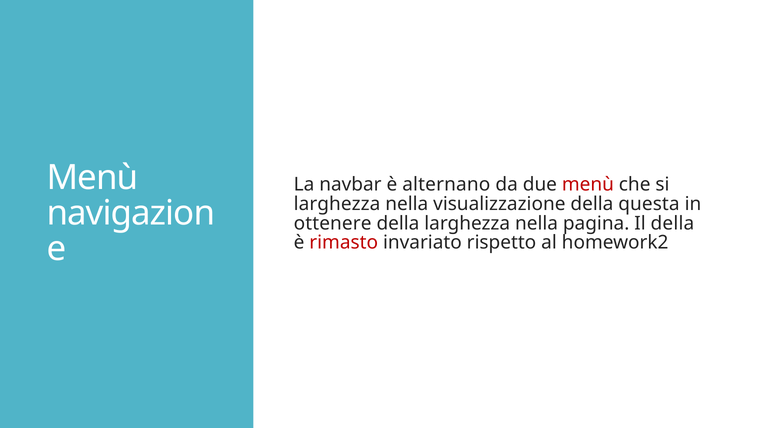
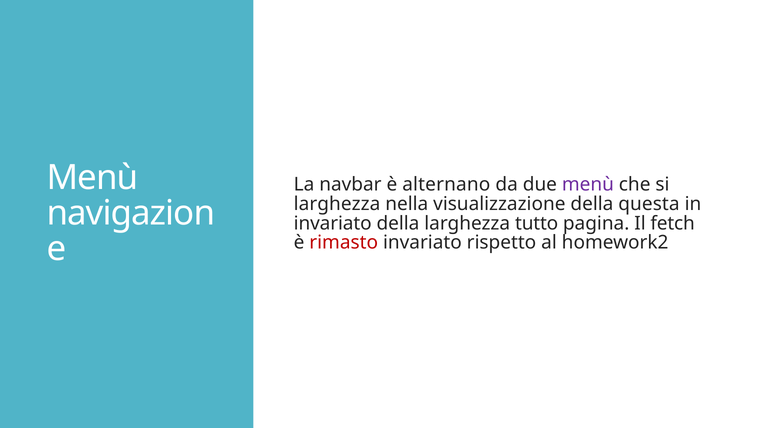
menù colour: red -> purple (588, 184)
ottenere: ottenere -> invariato (333, 223)
della larghezza nella: nella -> tutto (537, 223)
Il della: della -> fetch (673, 223)
